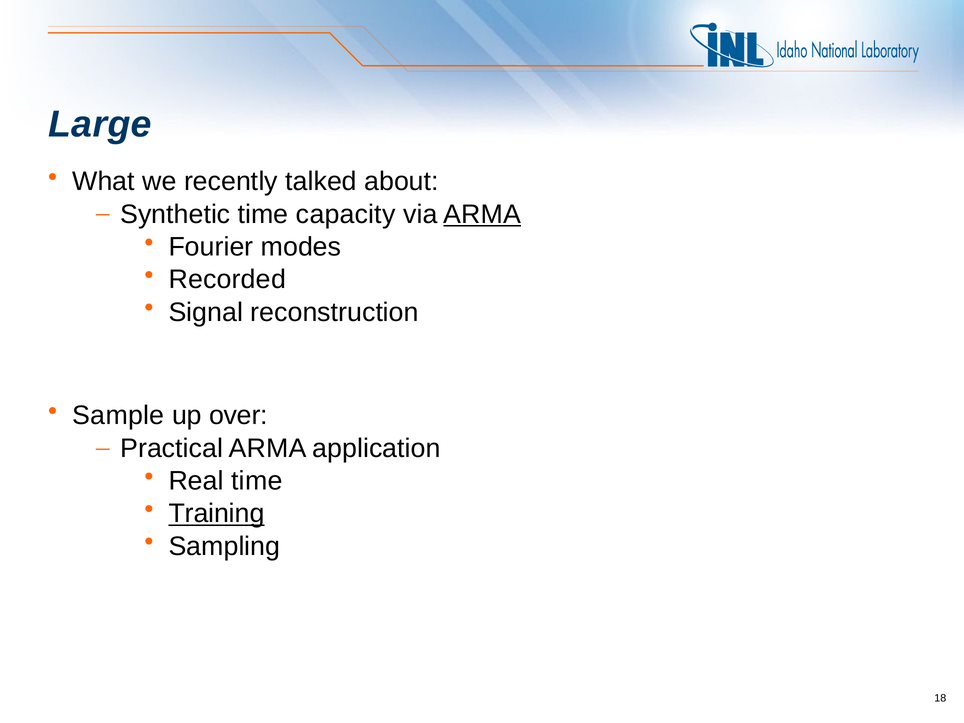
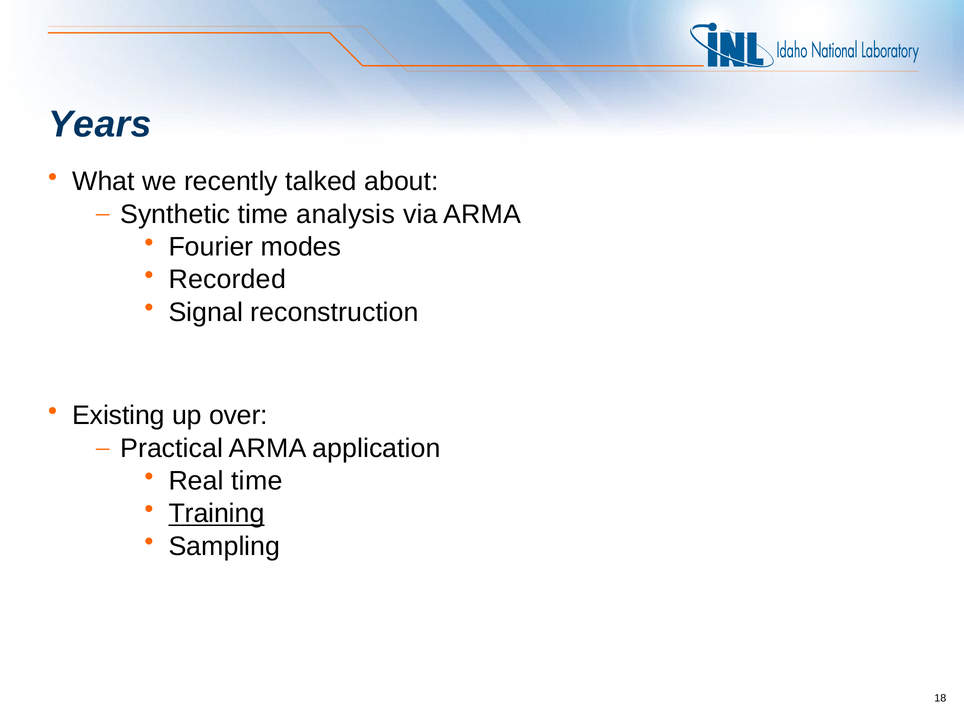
Large: Large -> Years (100, 124)
capacity: capacity -> analysis (346, 214)
ARMA underline: present -> none (482, 214)
Sample: Sample -> Existing (119, 416)
